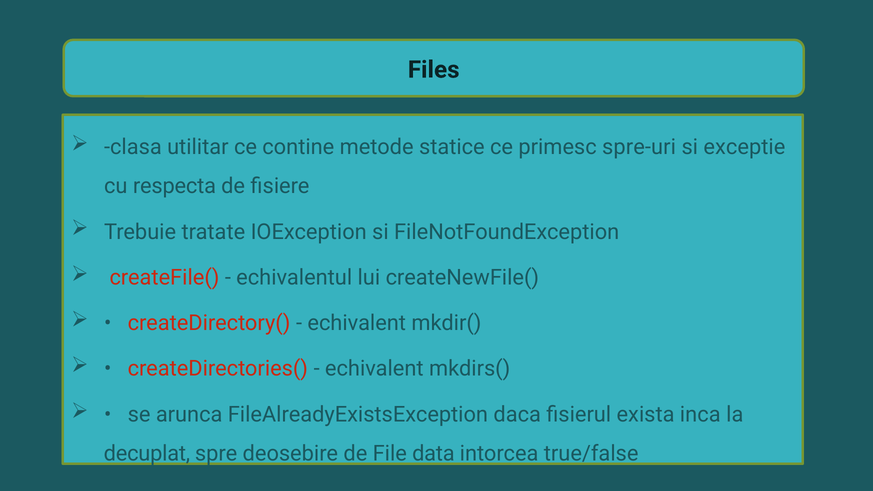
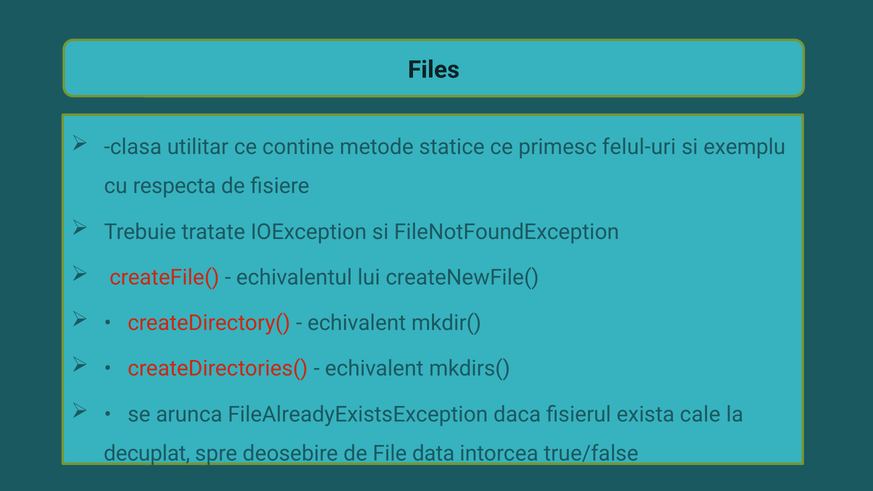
spre-uri: spre-uri -> felul-uri (639, 147)
exceptie: exceptie -> exemplu (745, 147)
inca: inca -> cale (700, 414)
